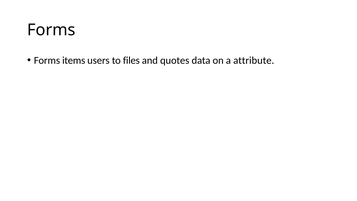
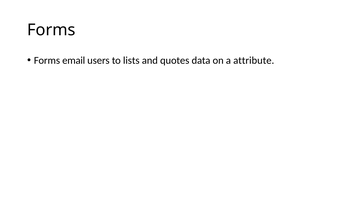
items: items -> email (74, 60)
files: files -> lists (131, 60)
